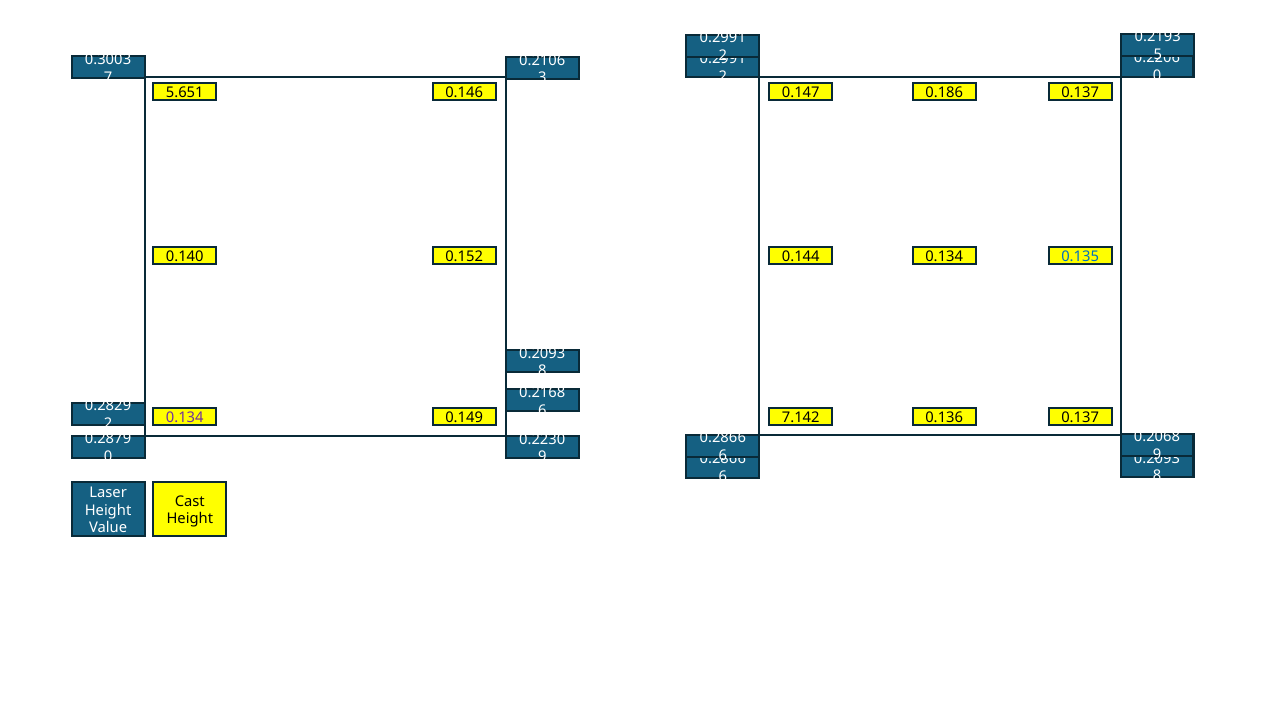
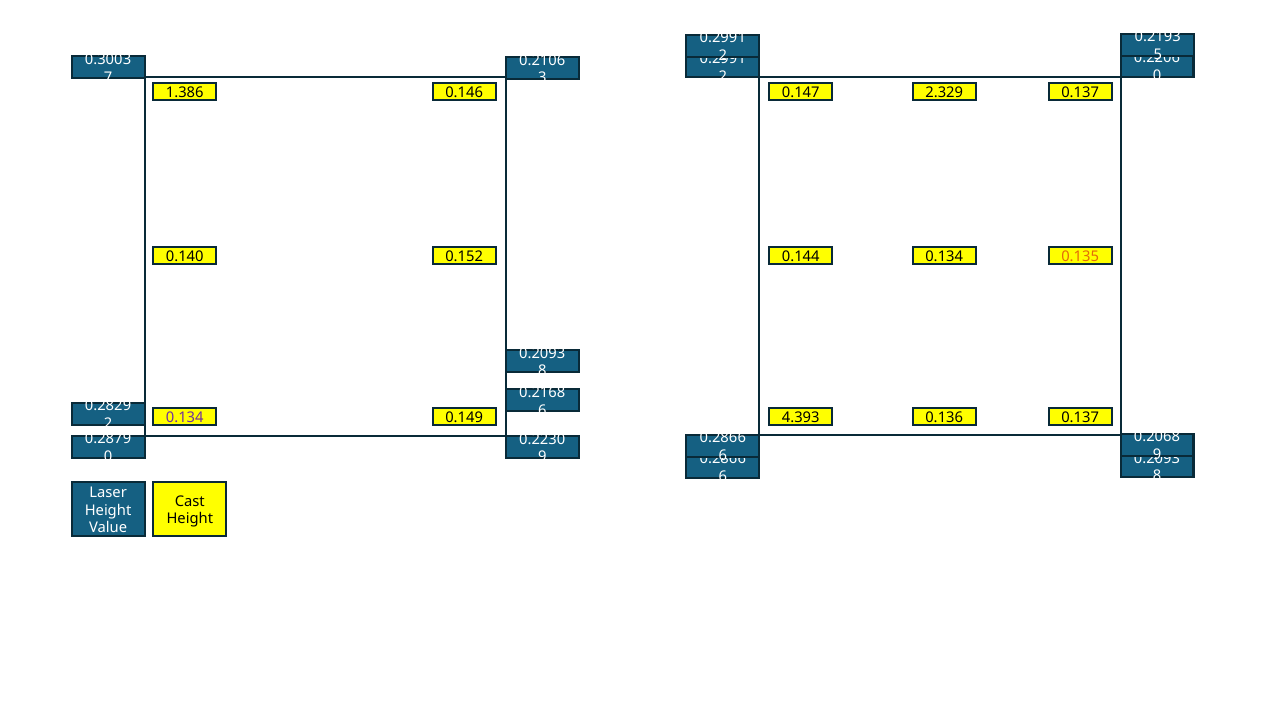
5.651: 5.651 -> 1.386 (185, 93)
0.186: 0.186 -> 2.329 (944, 93)
0.135 colour: blue -> orange (1080, 257)
7.142: 7.142 -> 4.393 (801, 418)
